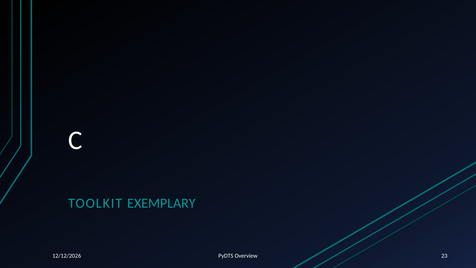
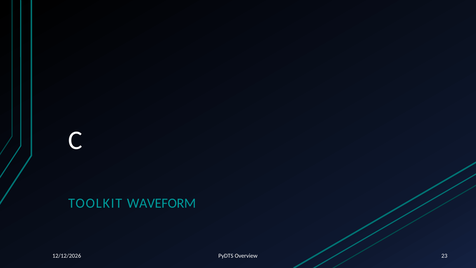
EXEMPLARY: EXEMPLARY -> WAVEFORM (161, 203)
